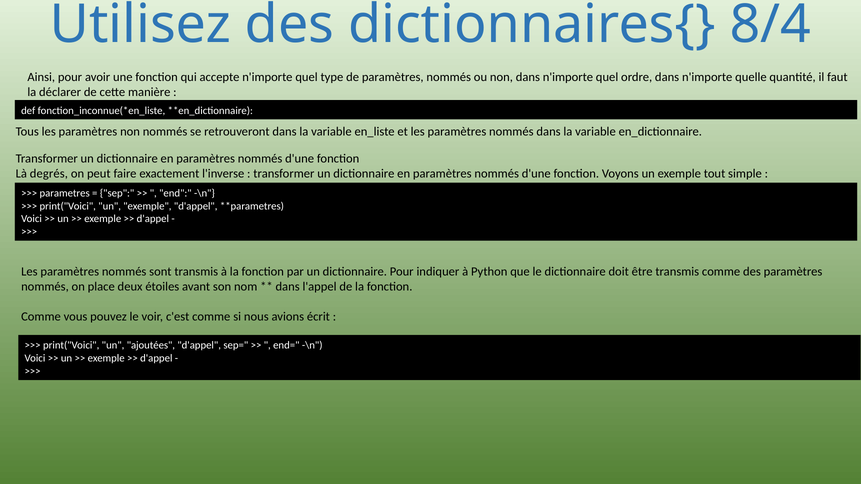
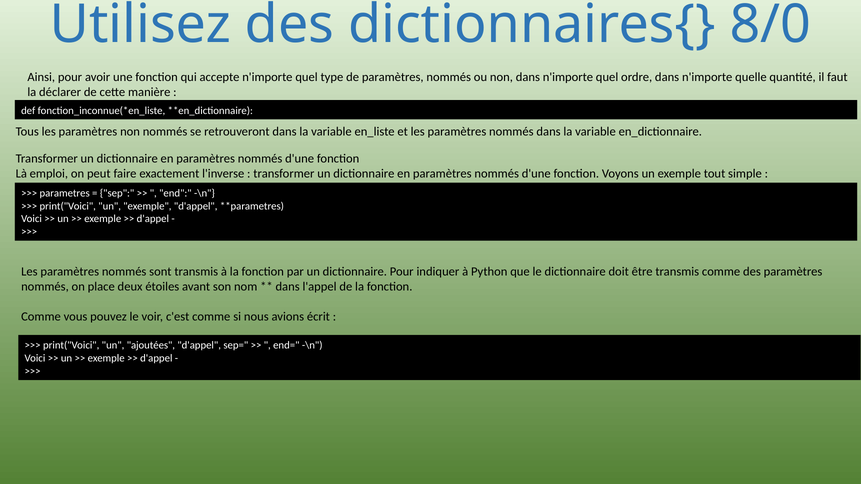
8/4: 8/4 -> 8/0 (770, 25)
degrés: degrés -> emploi (49, 174)
